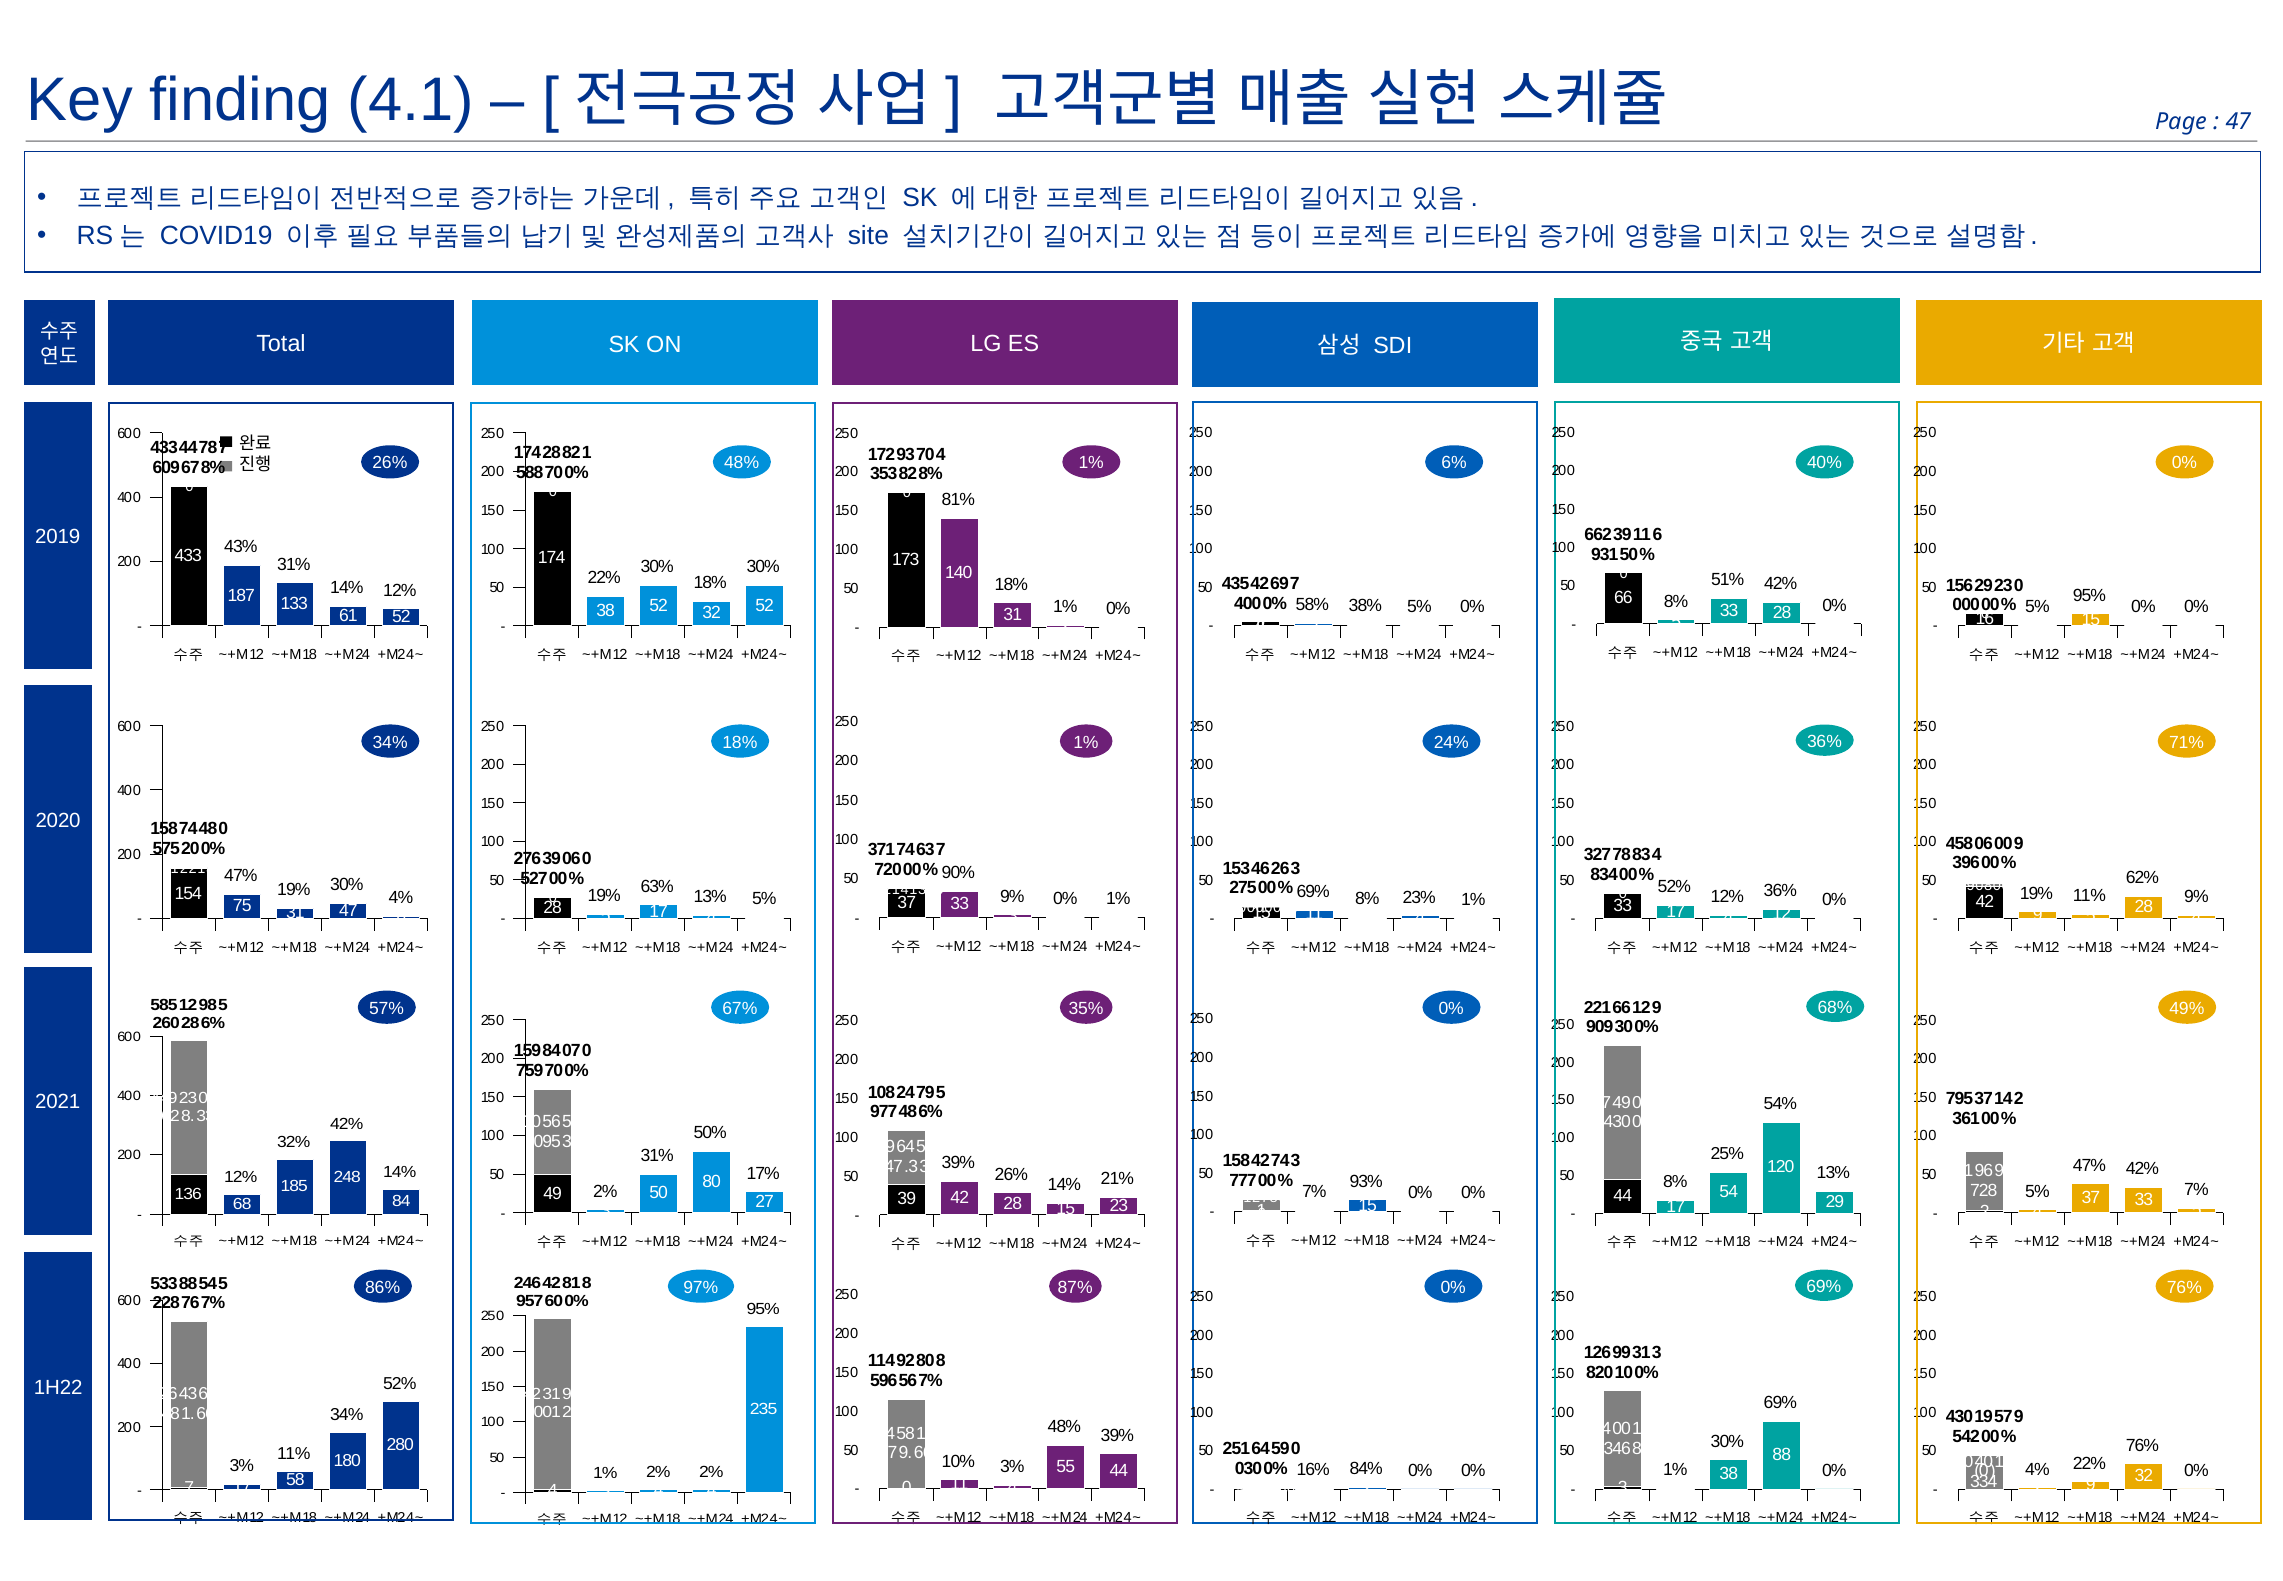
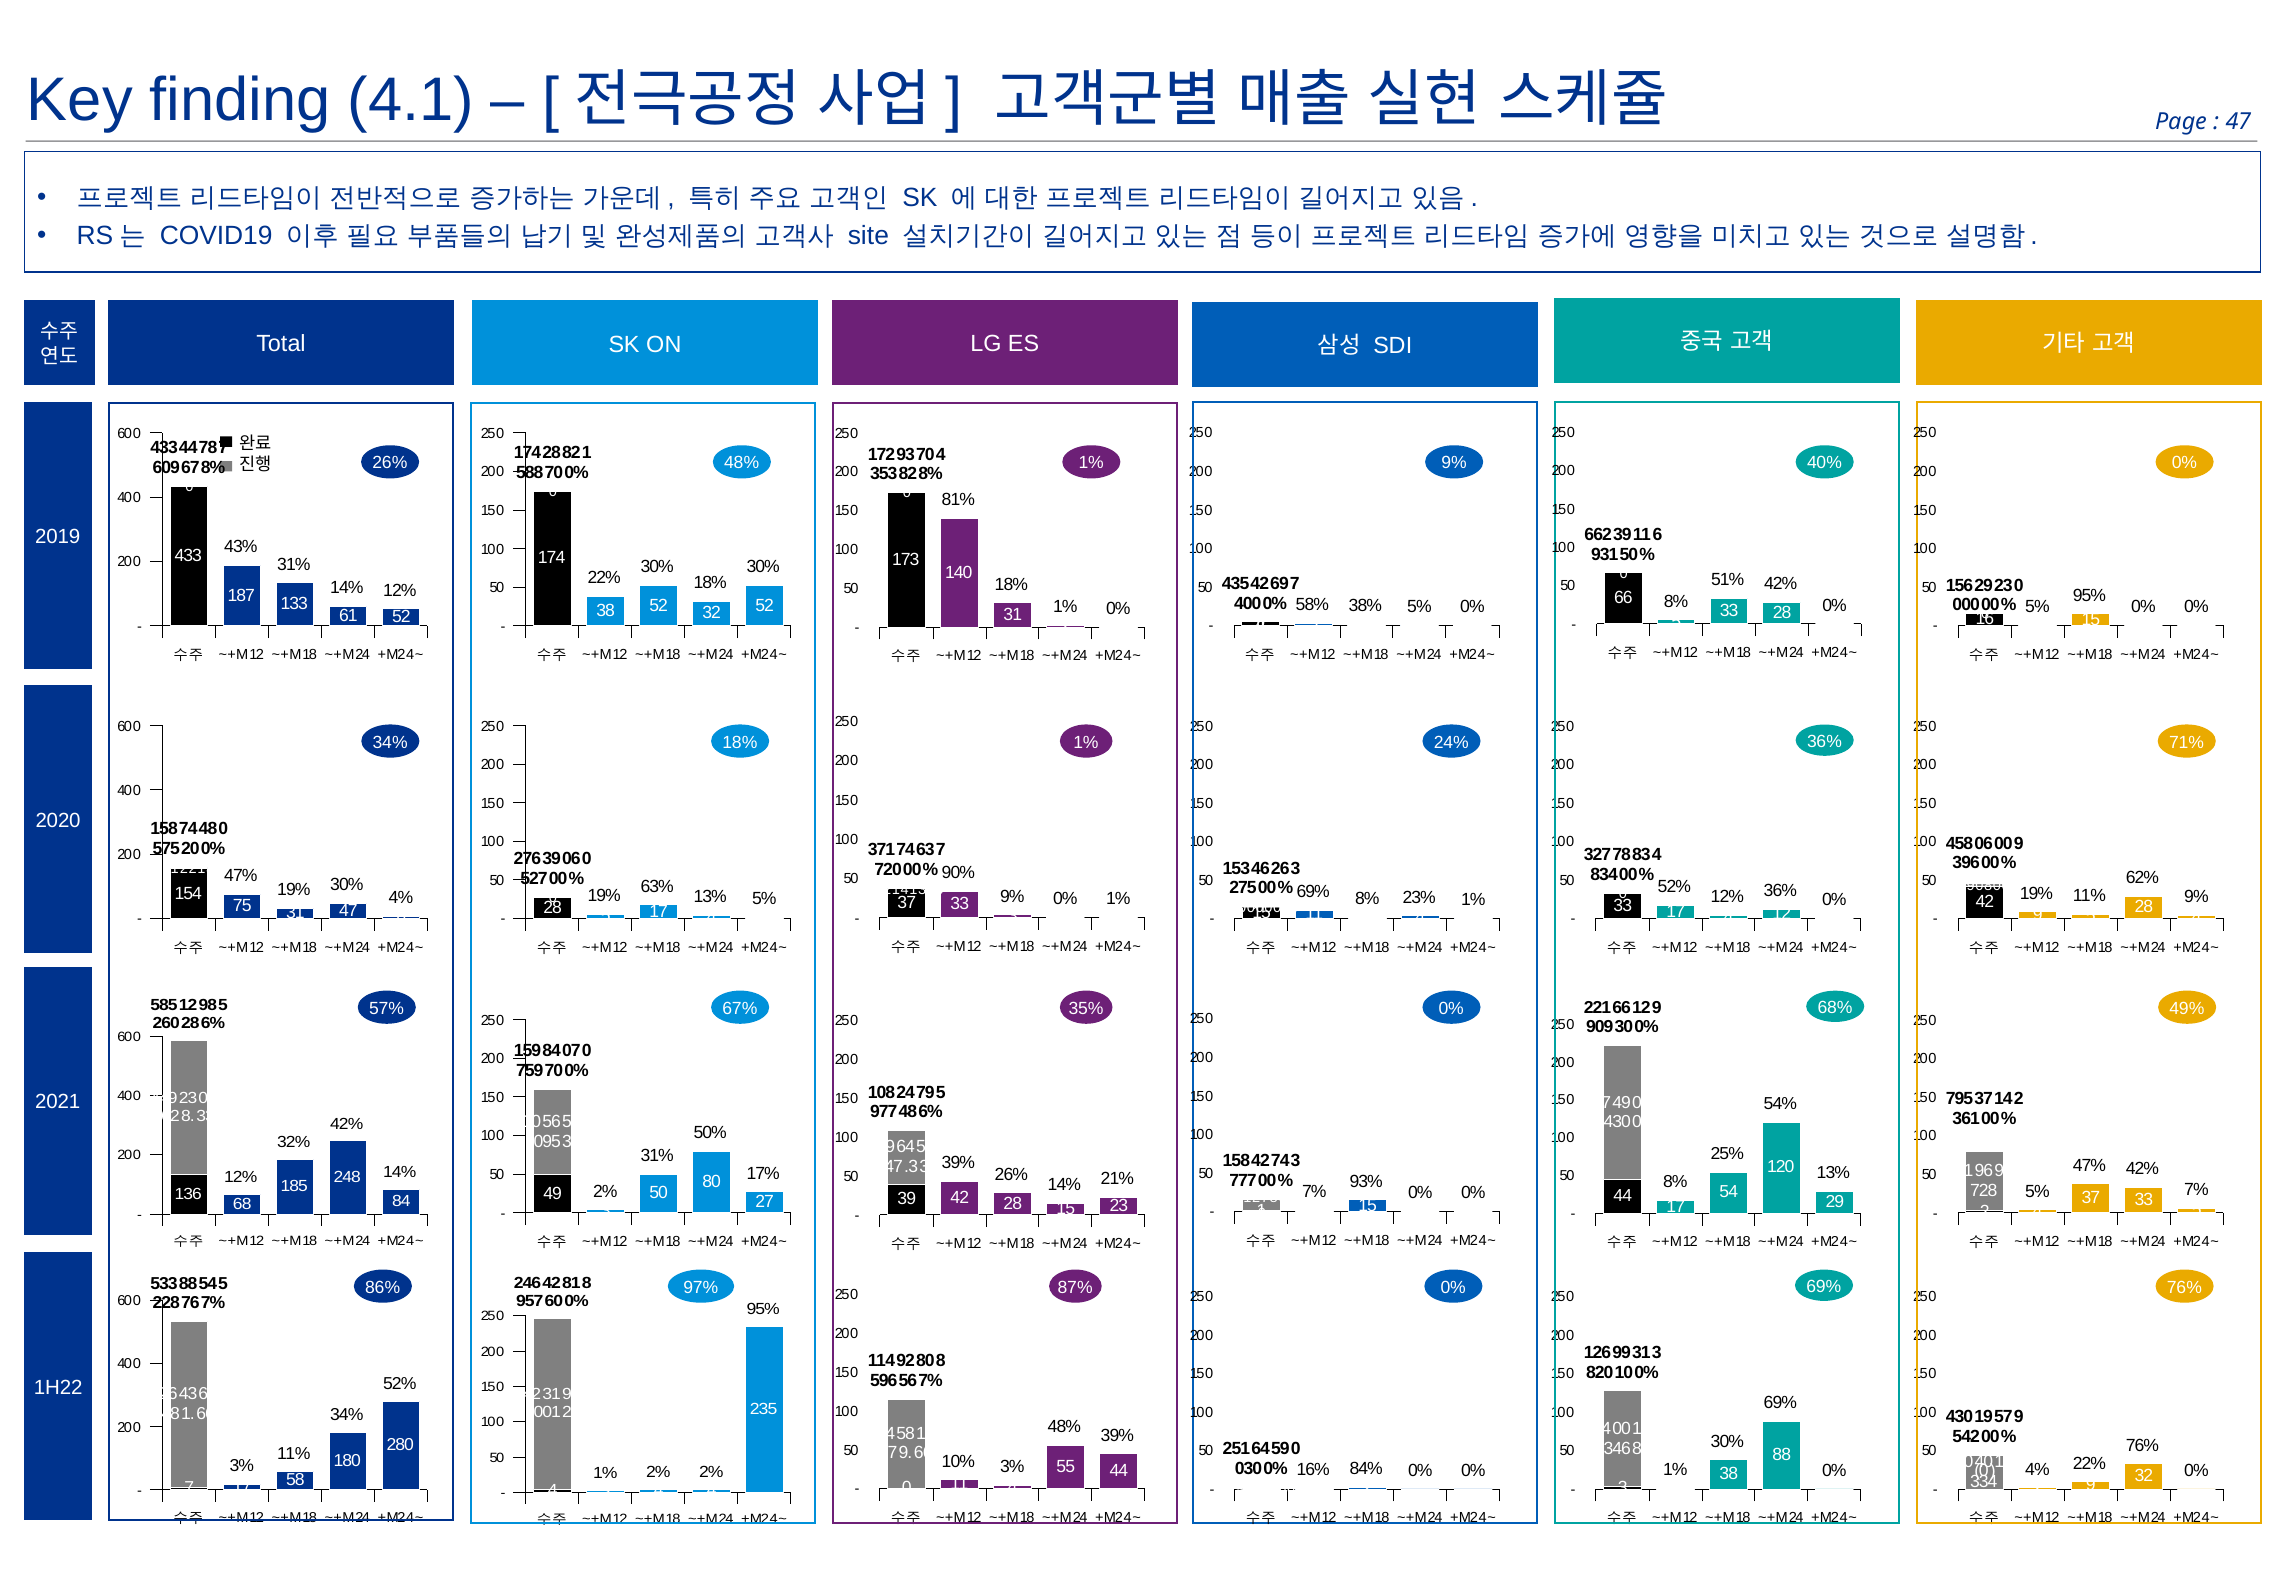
1% 6%: 6% -> 9% (1454, 463)
